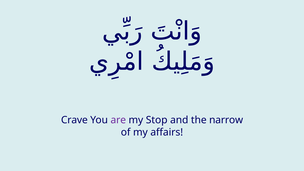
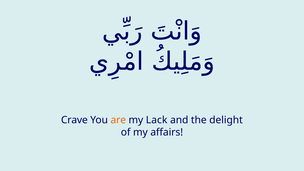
are colour: purple -> orange (118, 120)
Stop: Stop -> Lack (157, 120)
narrow: narrow -> delight (226, 120)
